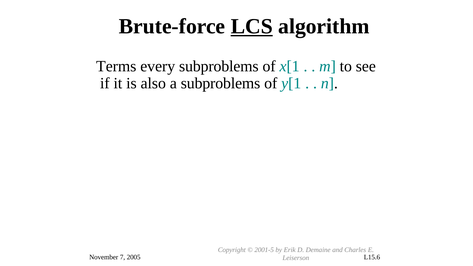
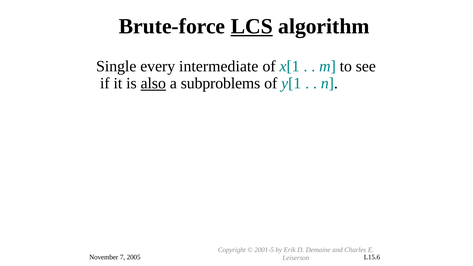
Terms: Terms -> Single (116, 66)
every subproblems: subproblems -> intermediate (219, 66)
also underline: none -> present (153, 83)
